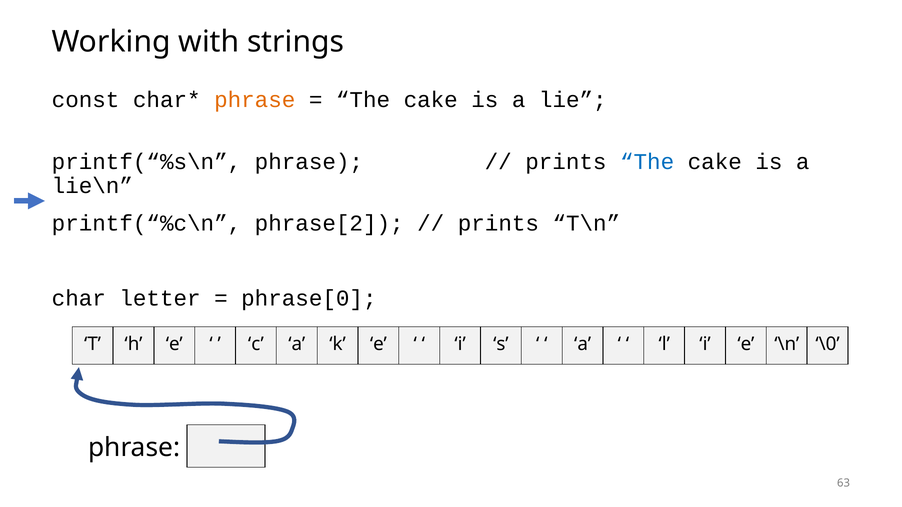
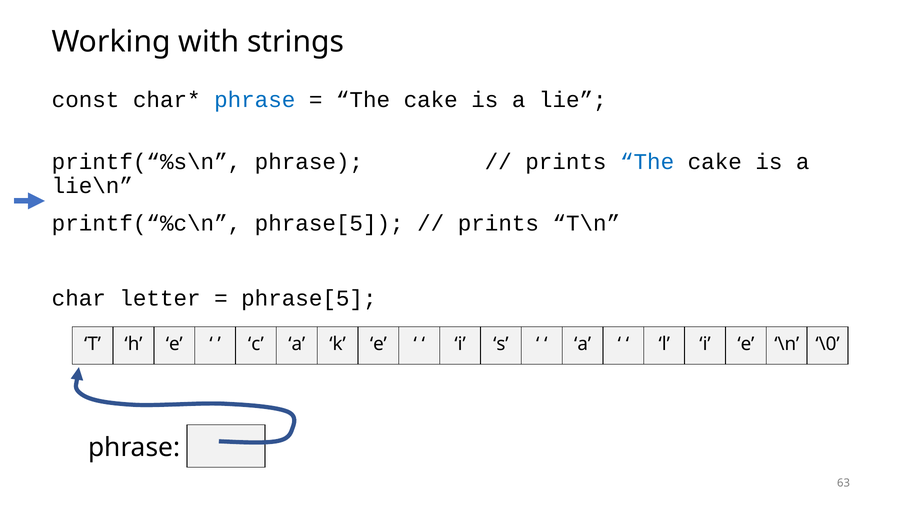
phrase colour: orange -> blue (255, 100)
printf(“%c\n phrase[2: phrase[2 -> phrase[5 (329, 224)
phrase[0: phrase[0 -> phrase[5 (309, 299)
